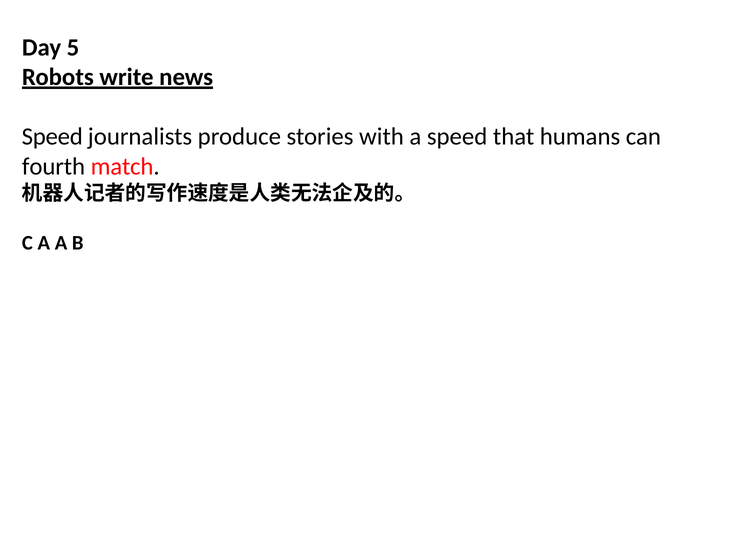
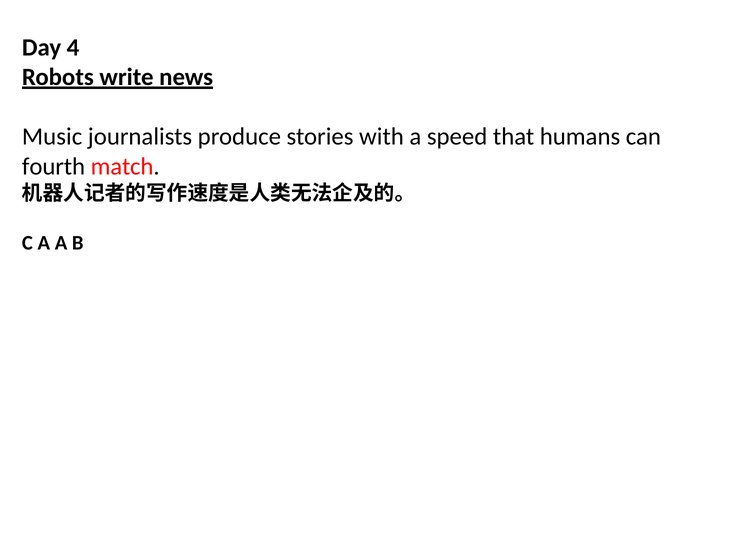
5: 5 -> 4 (73, 47)
Speed: Speed -> Music (52, 137)
